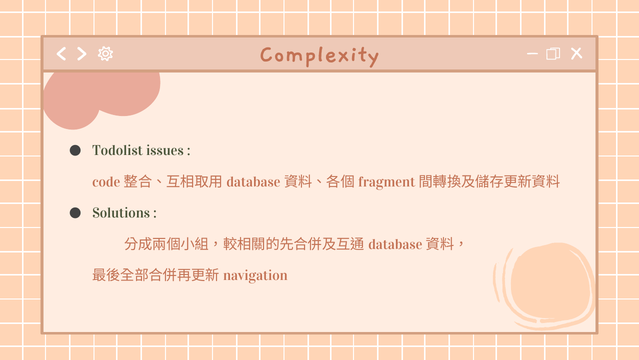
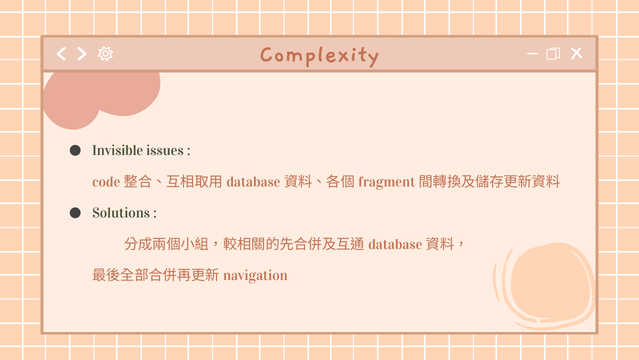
Todolist: Todolist -> Invisible (118, 150)
